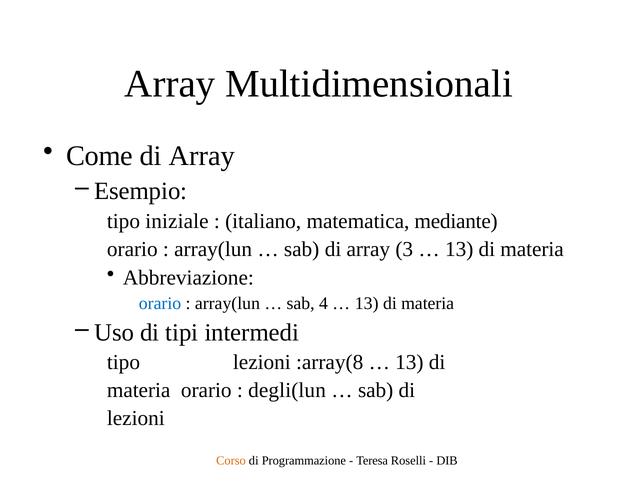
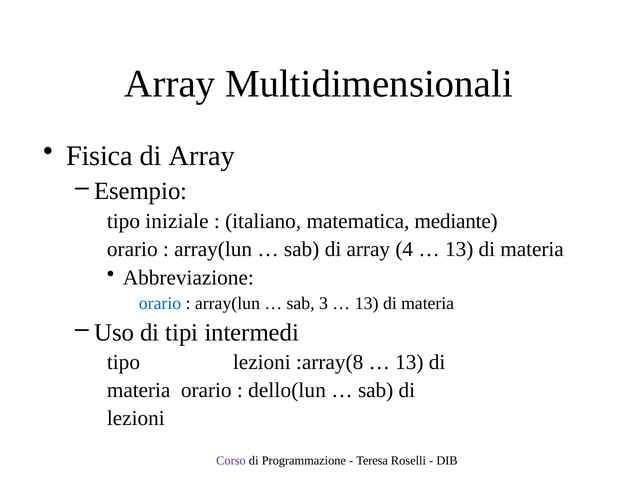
Come: Come -> Fisica (100, 156)
3: 3 -> 4 (404, 250)
4: 4 -> 3 (323, 304)
degli(lun: degli(lun -> dello(lun (287, 391)
Corso colour: orange -> purple (231, 461)
